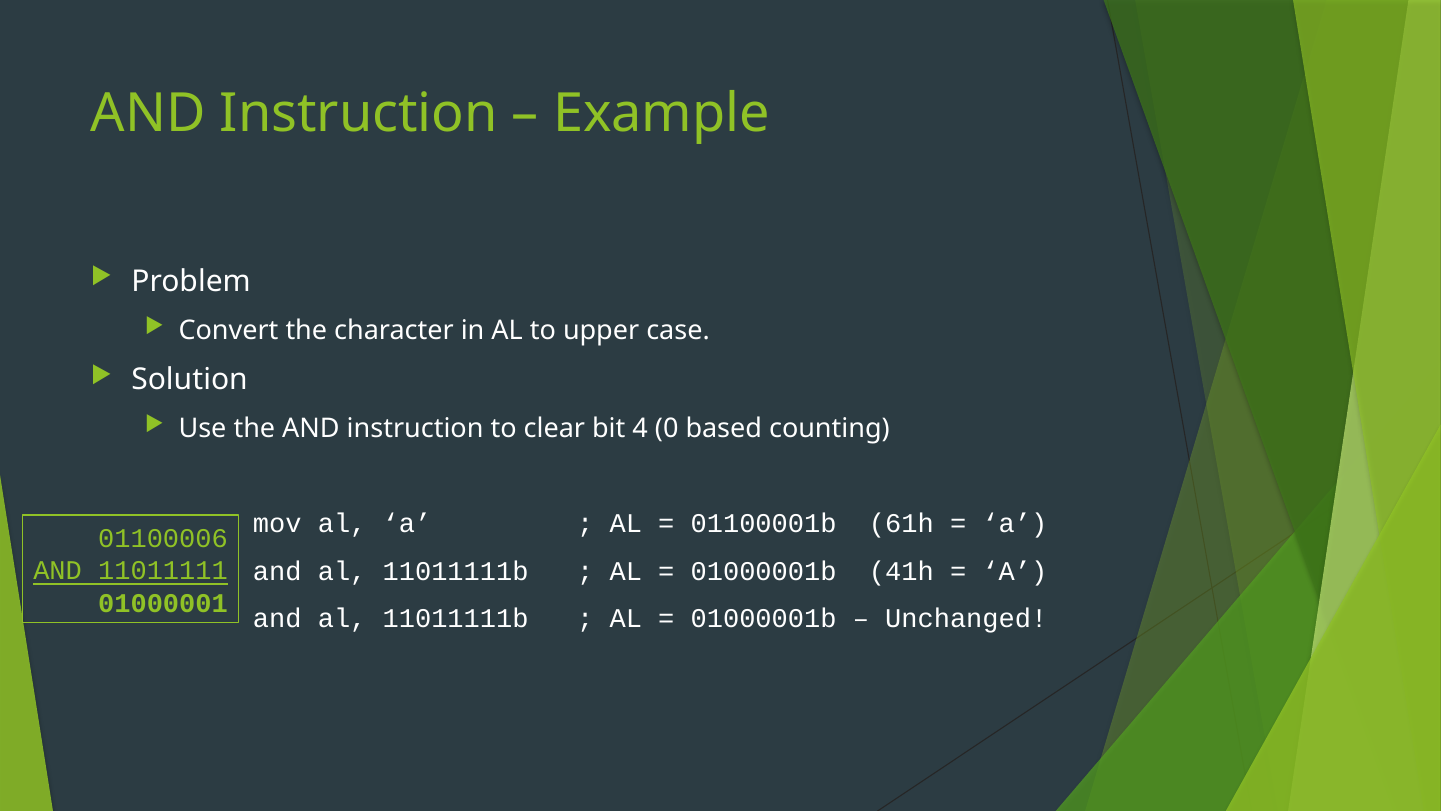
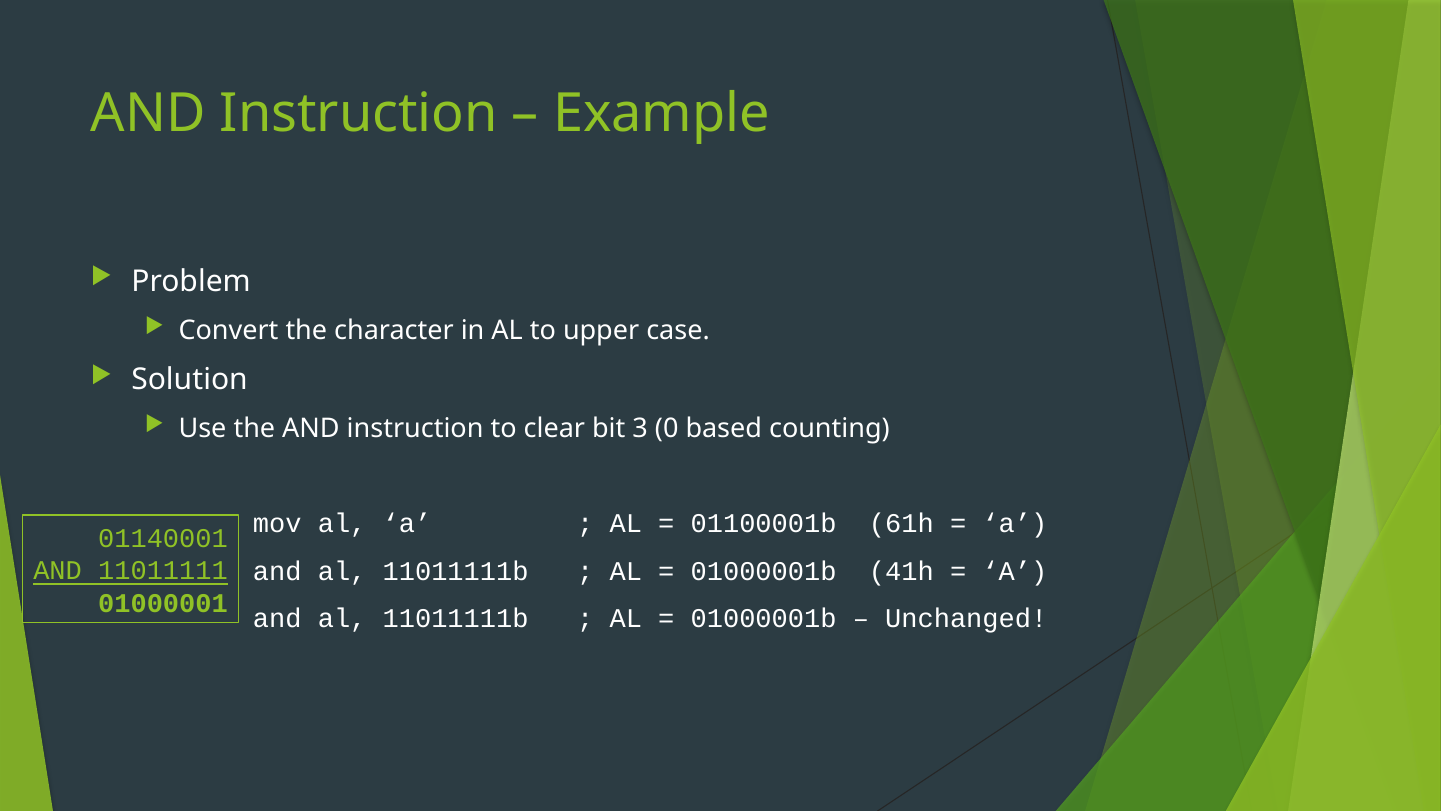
4: 4 -> 3 (640, 429)
01100006: 01100006 -> 01140001 (163, 538)
